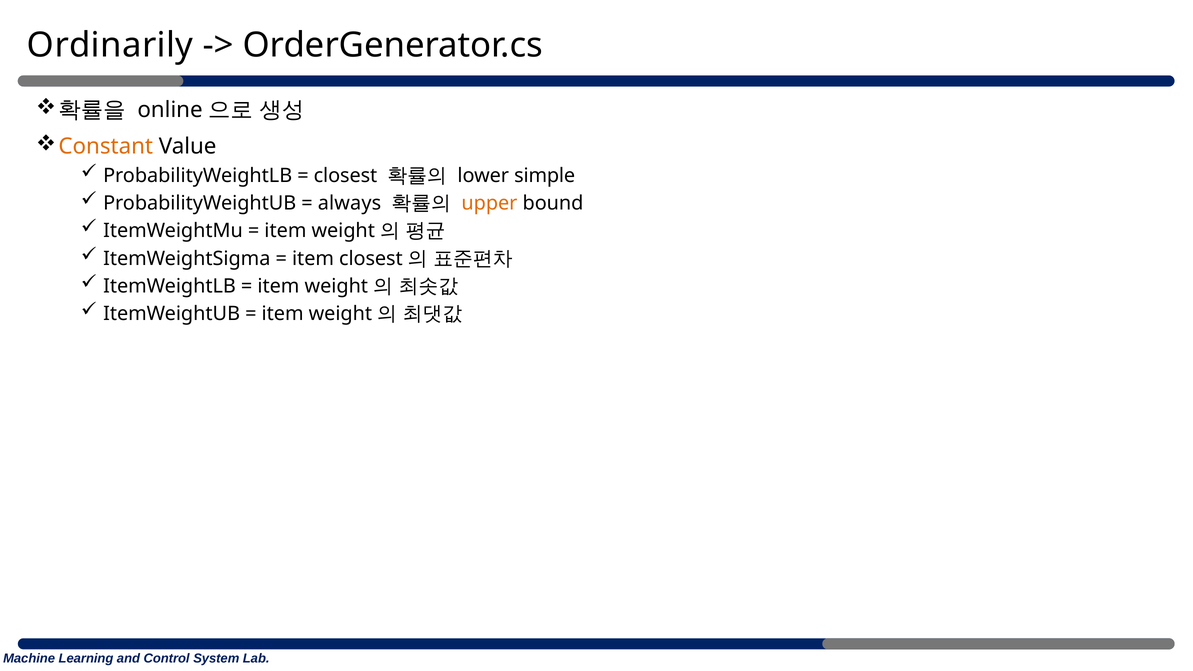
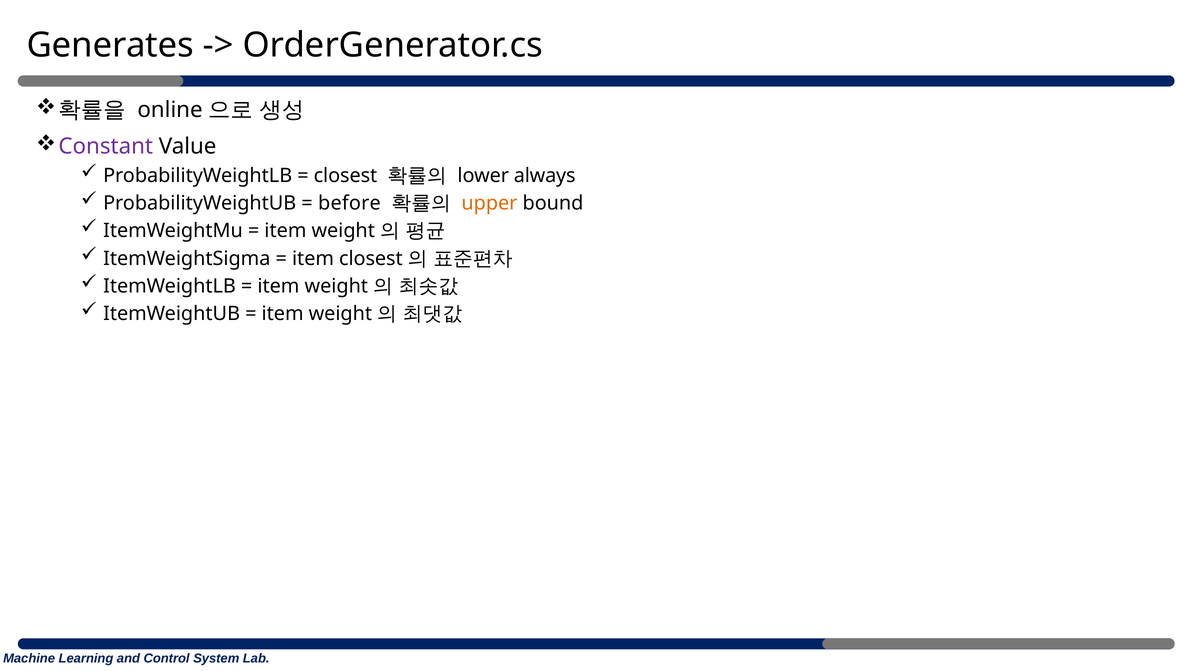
Ordinarily: Ordinarily -> Generates (110, 45)
Constant colour: orange -> purple (106, 147)
simple: simple -> always (545, 176)
always: always -> before (349, 203)
